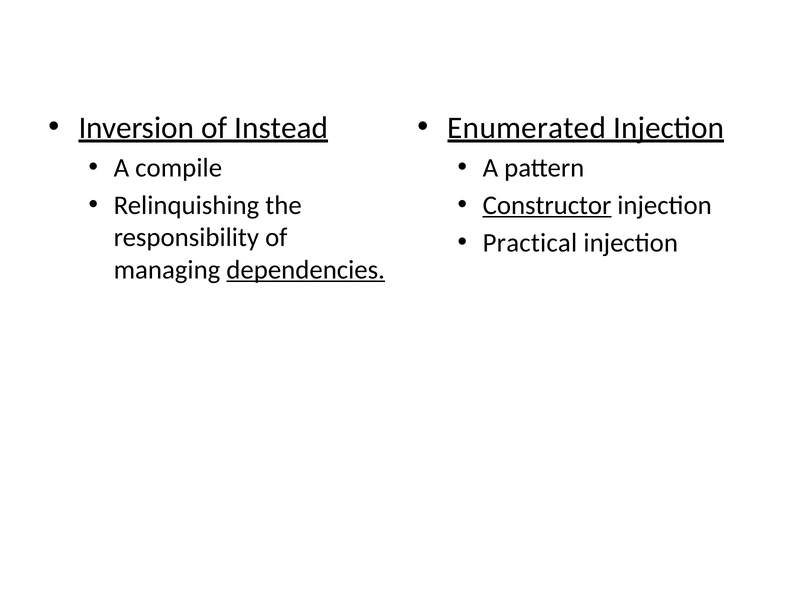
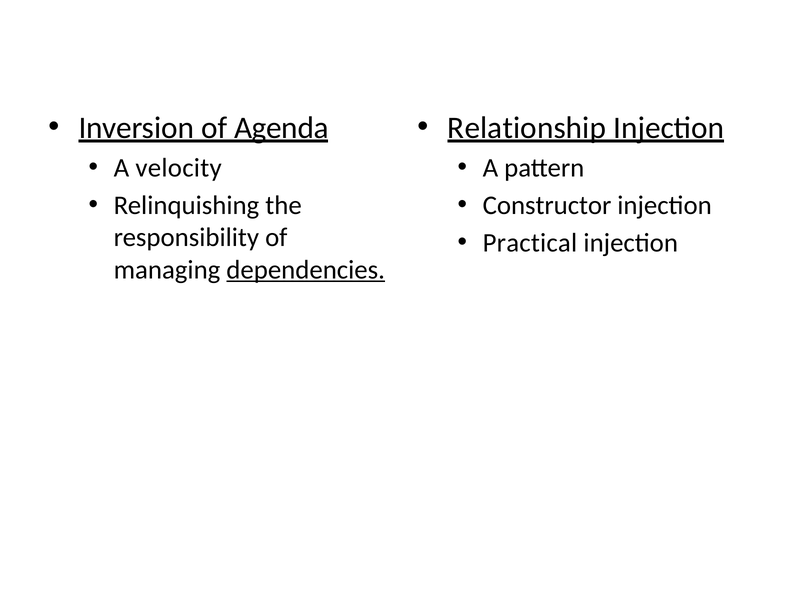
Instead: Instead -> Agenda (281, 128)
Enumerated: Enumerated -> Relationship (527, 128)
compile: compile -> velocity (179, 168)
Constructor underline: present -> none (547, 205)
